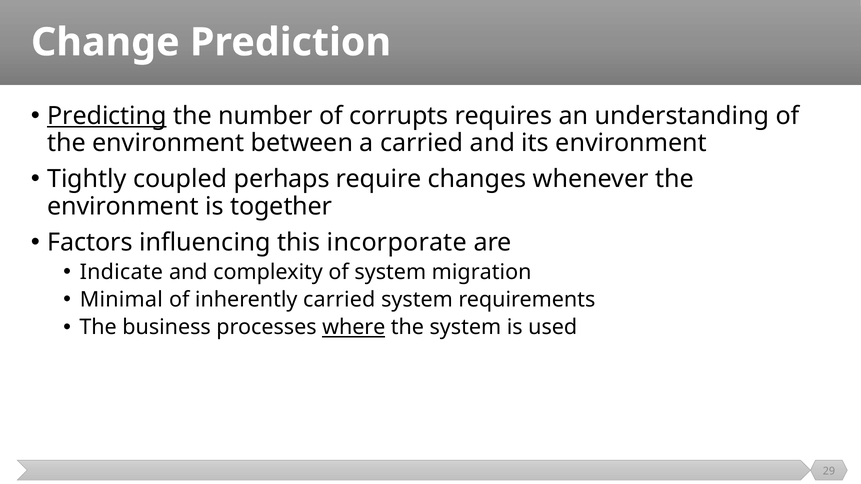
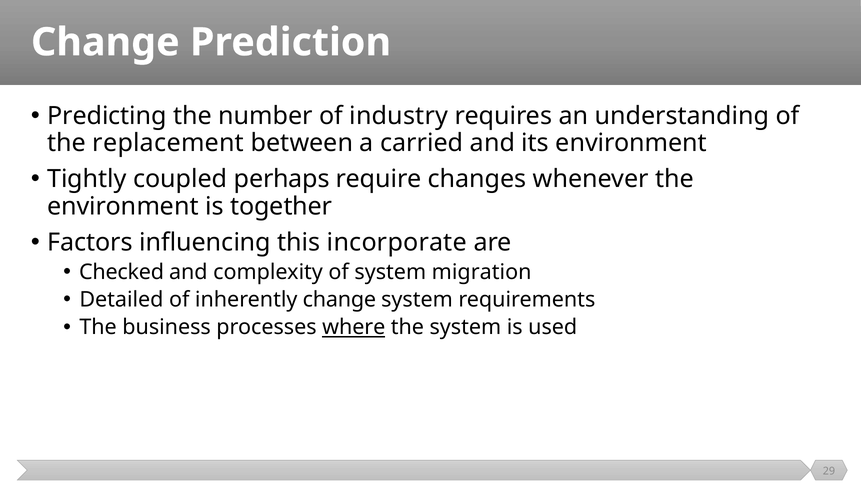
Predicting underline: present -> none (107, 116)
corrupts: corrupts -> industry (399, 116)
environment: environment -> replacement (168, 143)
Indicate: Indicate -> Checked (122, 272)
Minimal: Minimal -> Detailed (121, 300)
inherently carried: carried -> change (339, 300)
